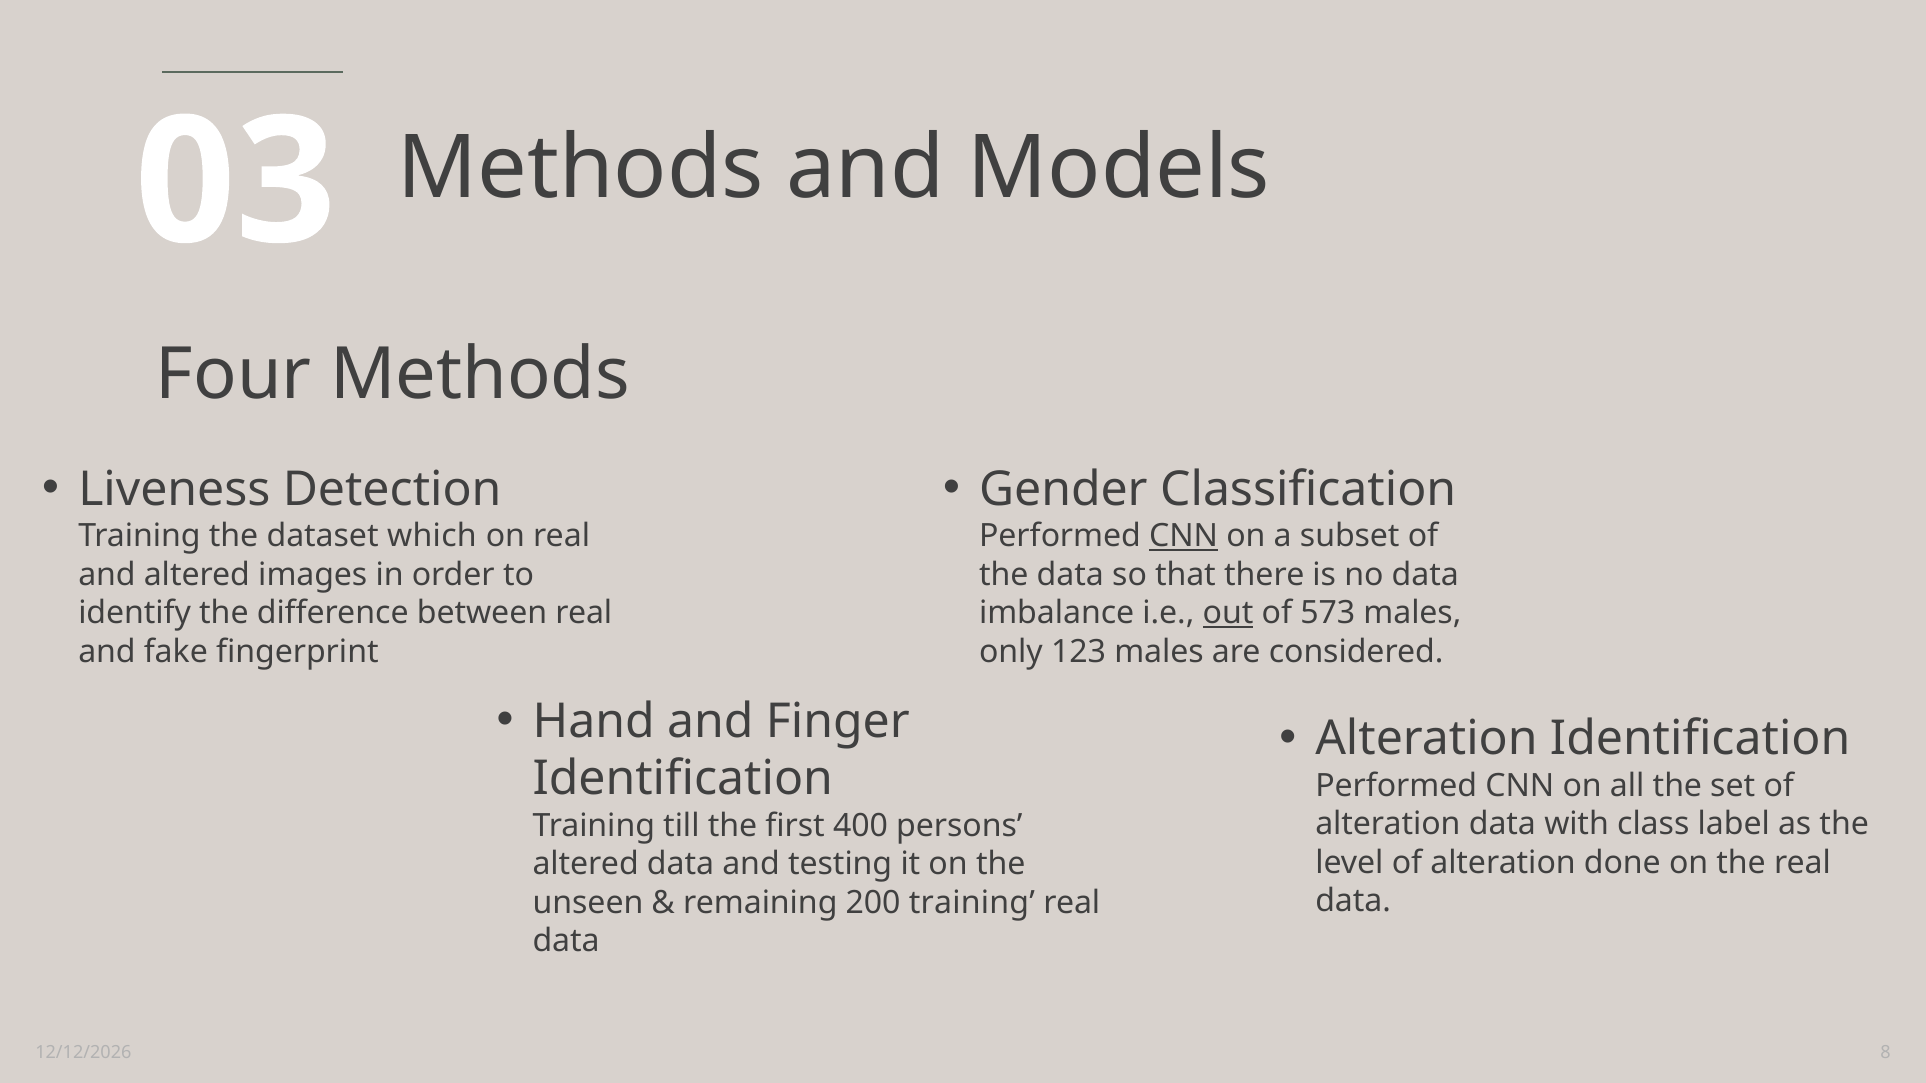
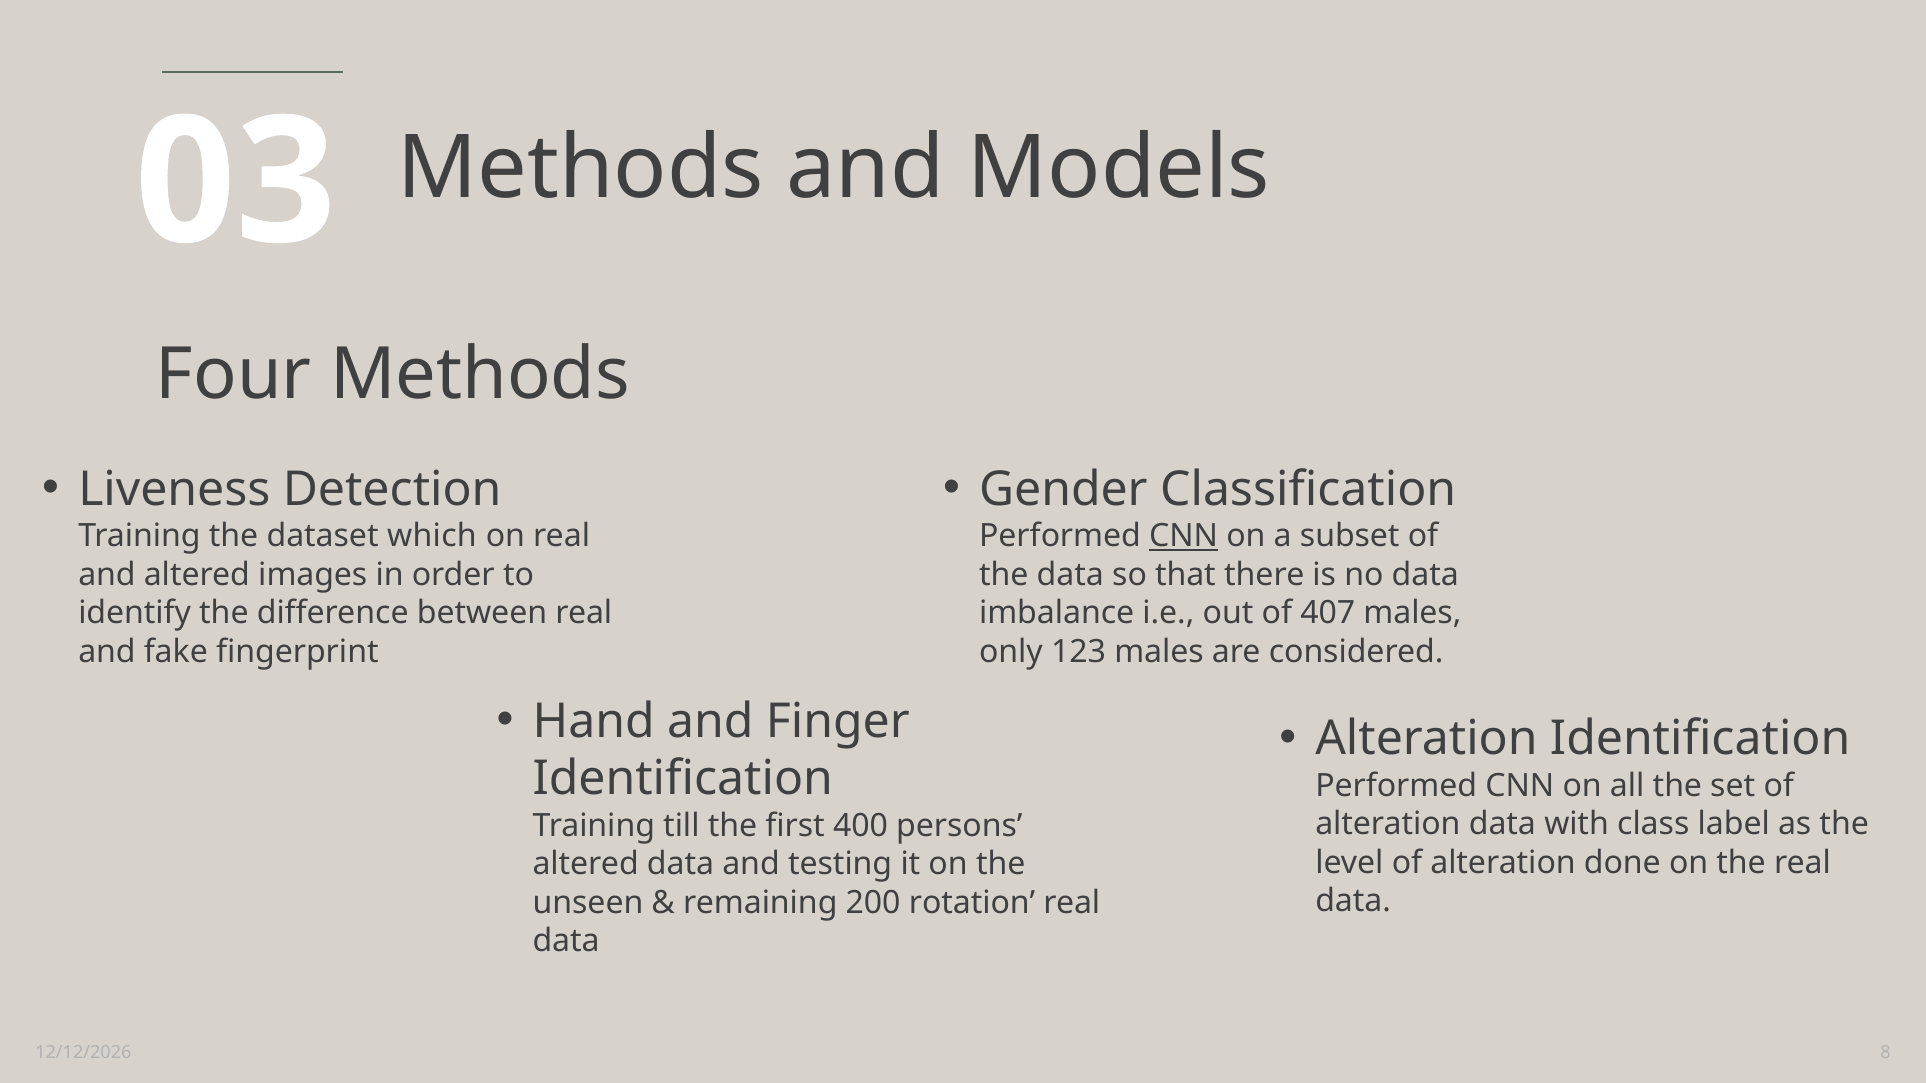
out underline: present -> none (1228, 613)
573: 573 -> 407 (1328, 613)
200 training: training -> rotation (972, 903)
